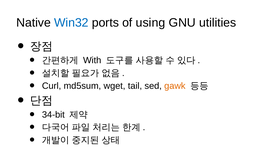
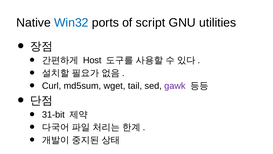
using: using -> script (150, 23)
With: With -> Host (92, 60)
gawk colour: orange -> purple (175, 86)
34-bit: 34-bit -> 31-bit (53, 114)
